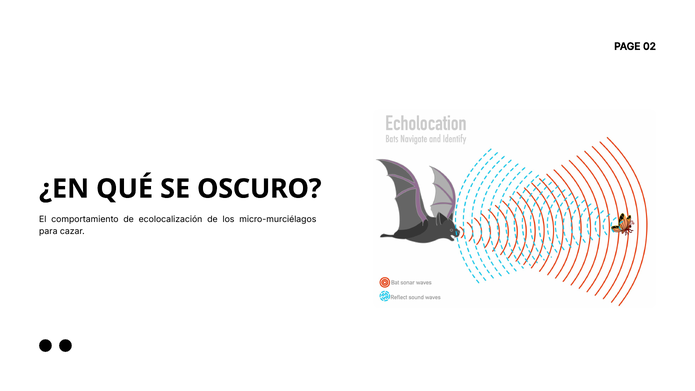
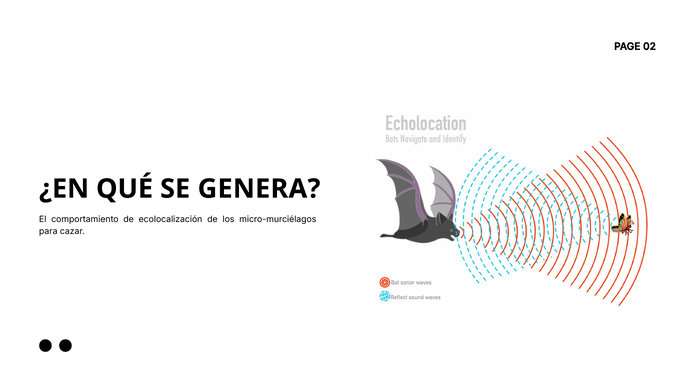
OSCURO: OSCURO -> GENERA (259, 189)
